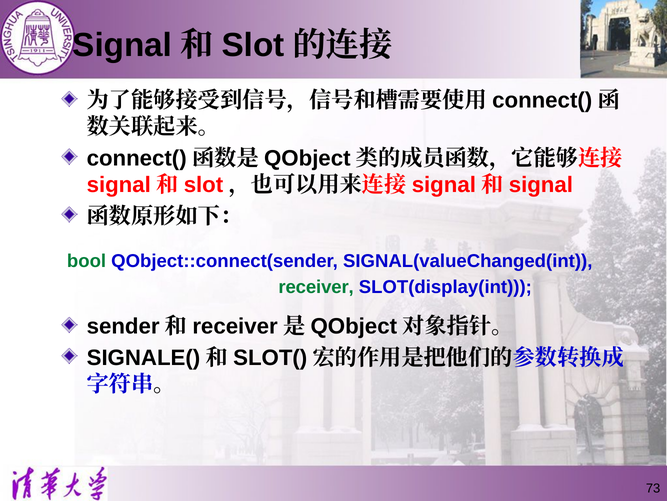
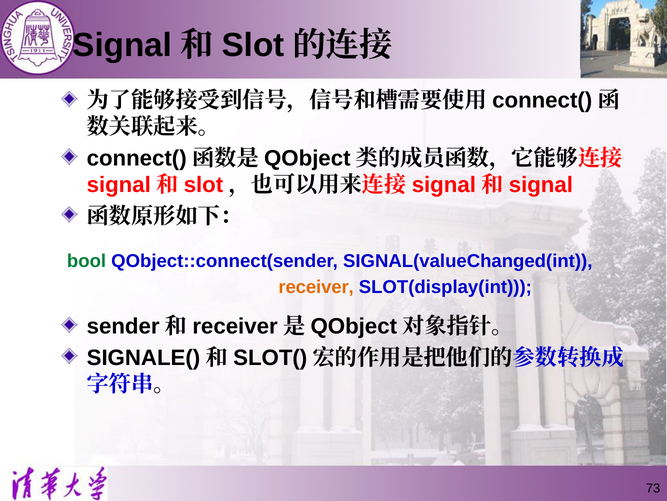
receiver colour: green -> orange (316, 287)
